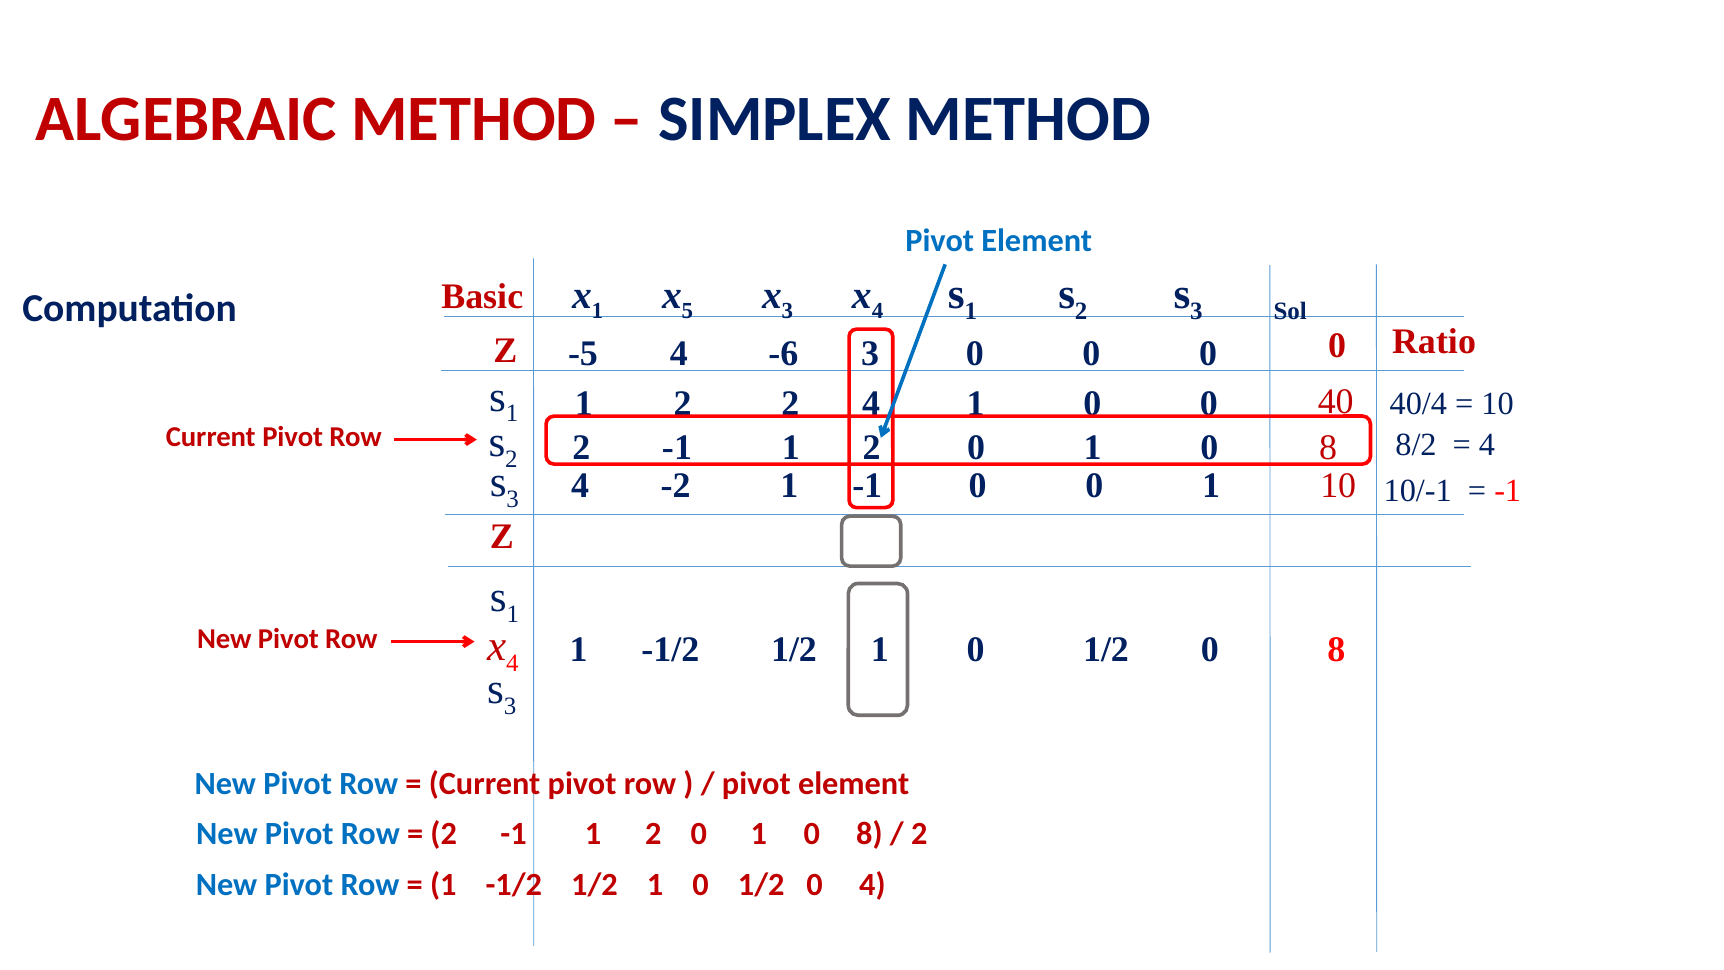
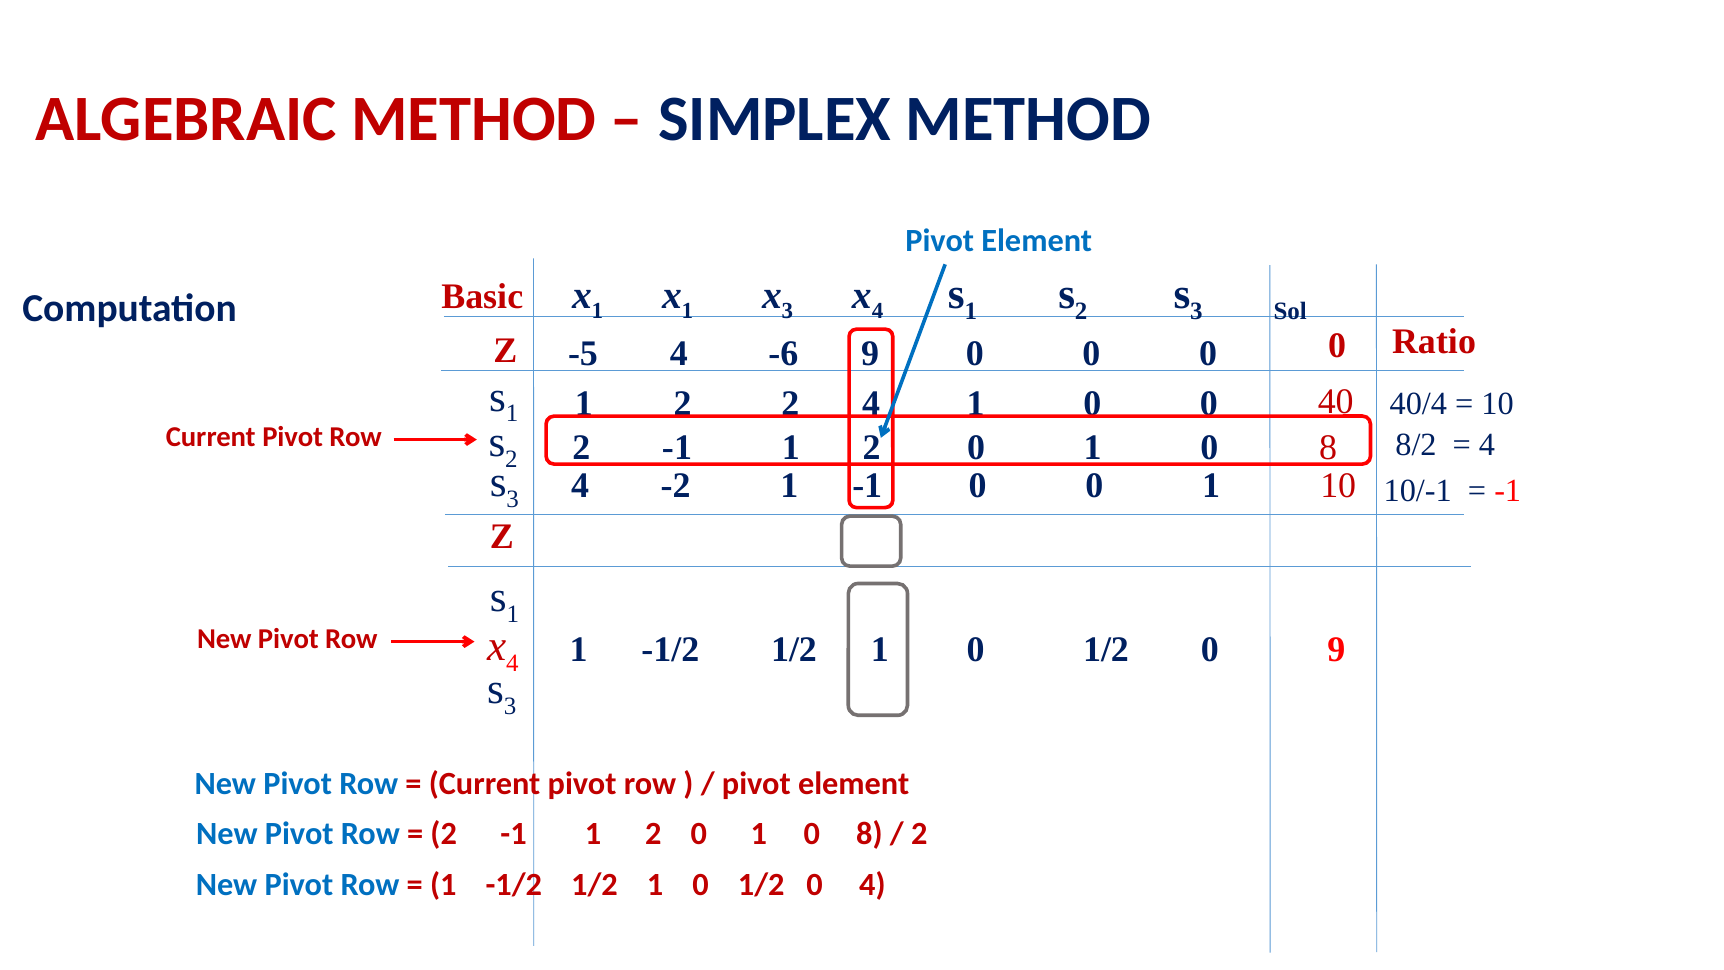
5: 5 -> 1 (687, 310)
-6 3: 3 -> 9 (870, 353)
1/2 0 8: 8 -> 9 (1336, 649)
